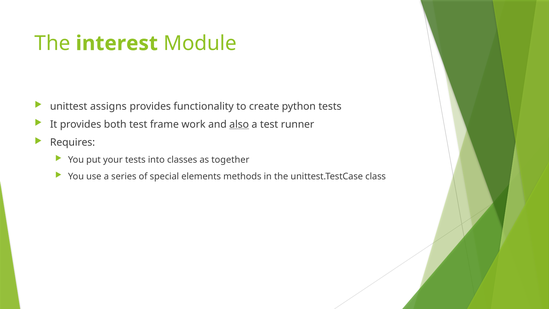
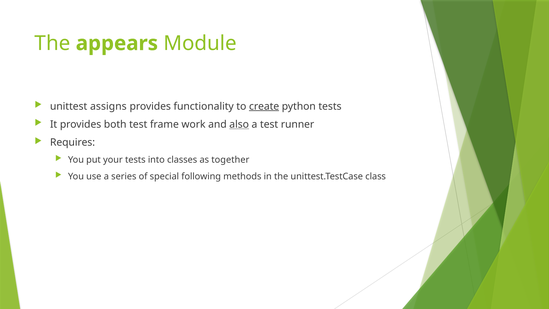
interest: interest -> appears (117, 43)
create underline: none -> present (264, 106)
elements: elements -> following (201, 176)
